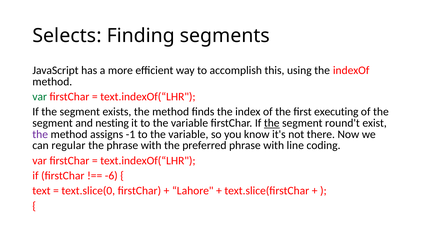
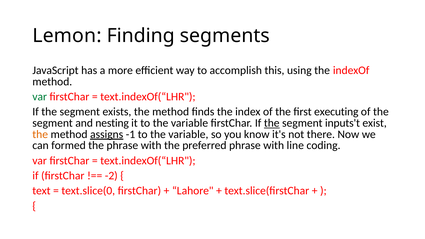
Selects: Selects -> Lemon (67, 36)
round't: round't -> inputs't (343, 123)
the colour: purple -> orange (40, 134)
assigns underline: none -> present (107, 134)
regular: regular -> formed (69, 145)
-6: -6 -> -2 (111, 176)
